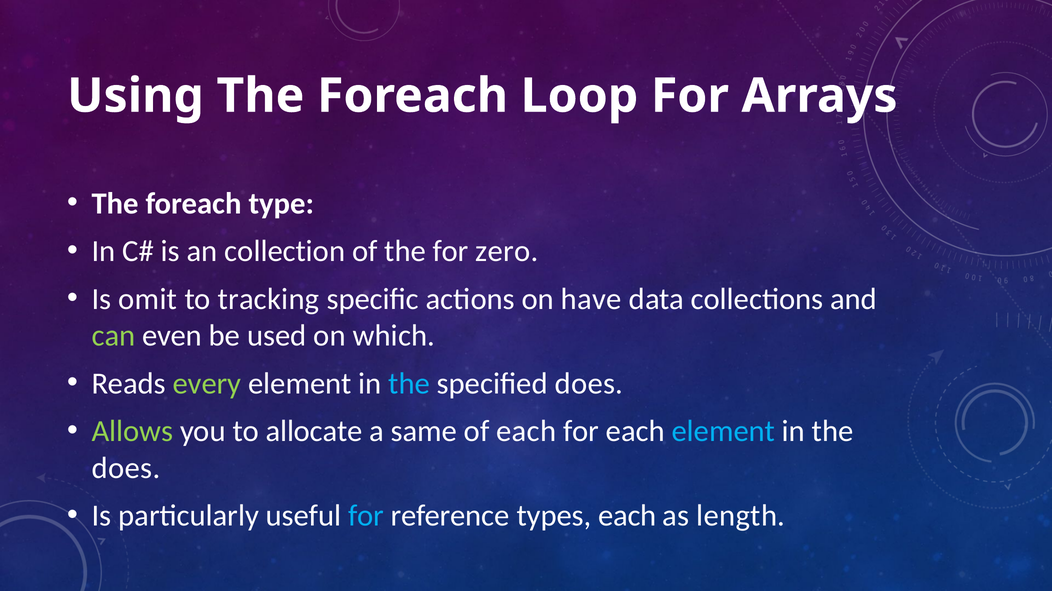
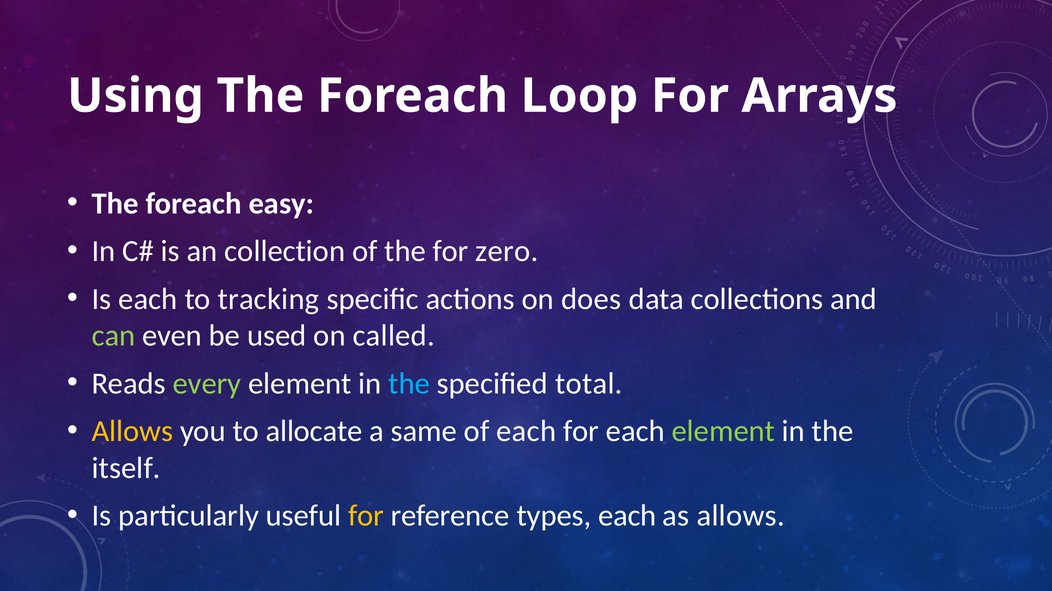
type: type -> easy (281, 204)
Is omit: omit -> each (148, 299)
have: have -> does (591, 299)
which: which -> called (394, 336)
specified does: does -> total (589, 384)
Allows colour: light green -> yellow (132, 432)
element colour: light blue -> light green (723, 432)
does: does -> itself (126, 469)
for colour: light blue -> yellow (366, 516)
as length: length -> allows (741, 516)
